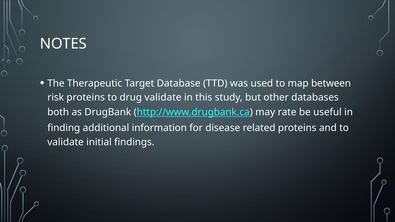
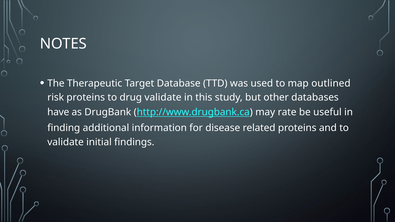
between: between -> outlined (331, 83)
both: both -> have (58, 112)
